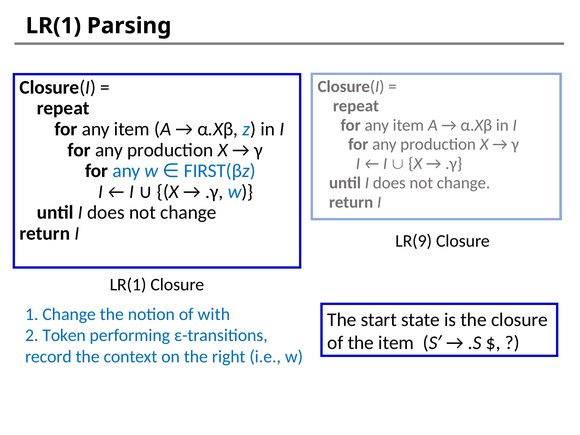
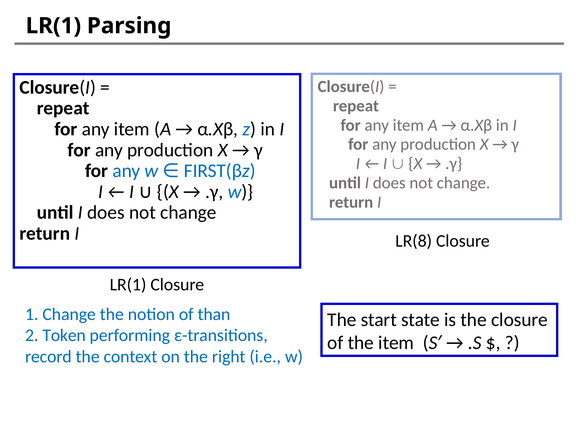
LR(9: LR(9 -> LR(8 (414, 241)
with: with -> than (214, 314)
